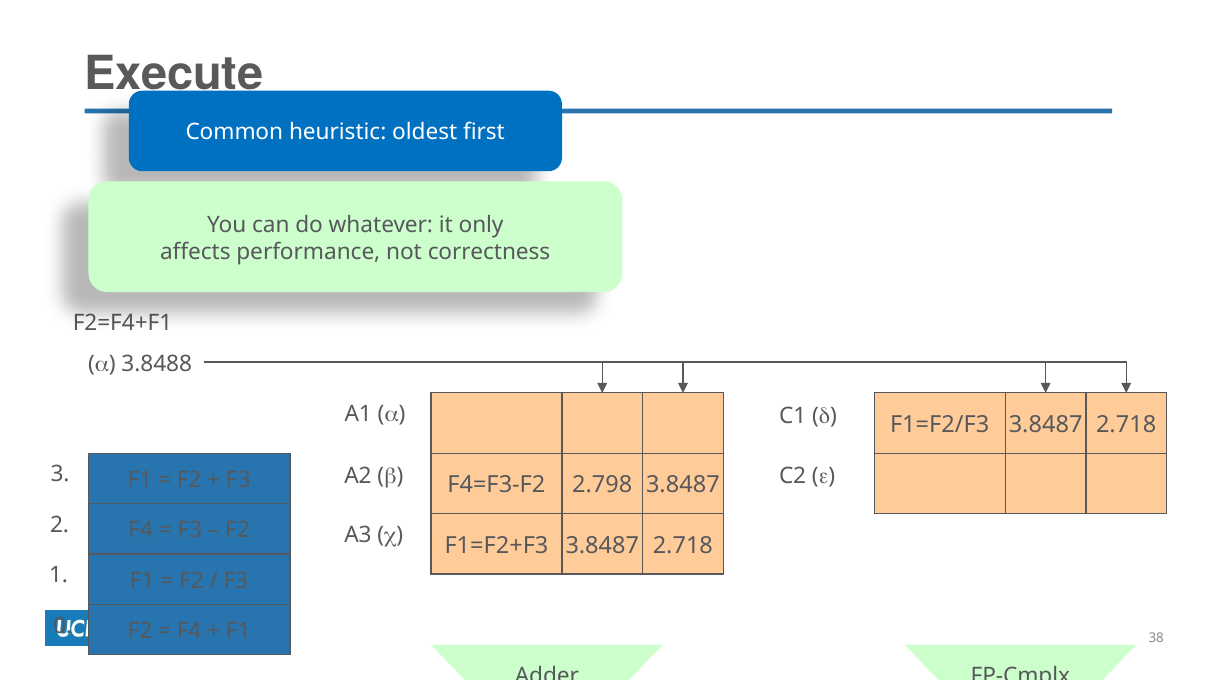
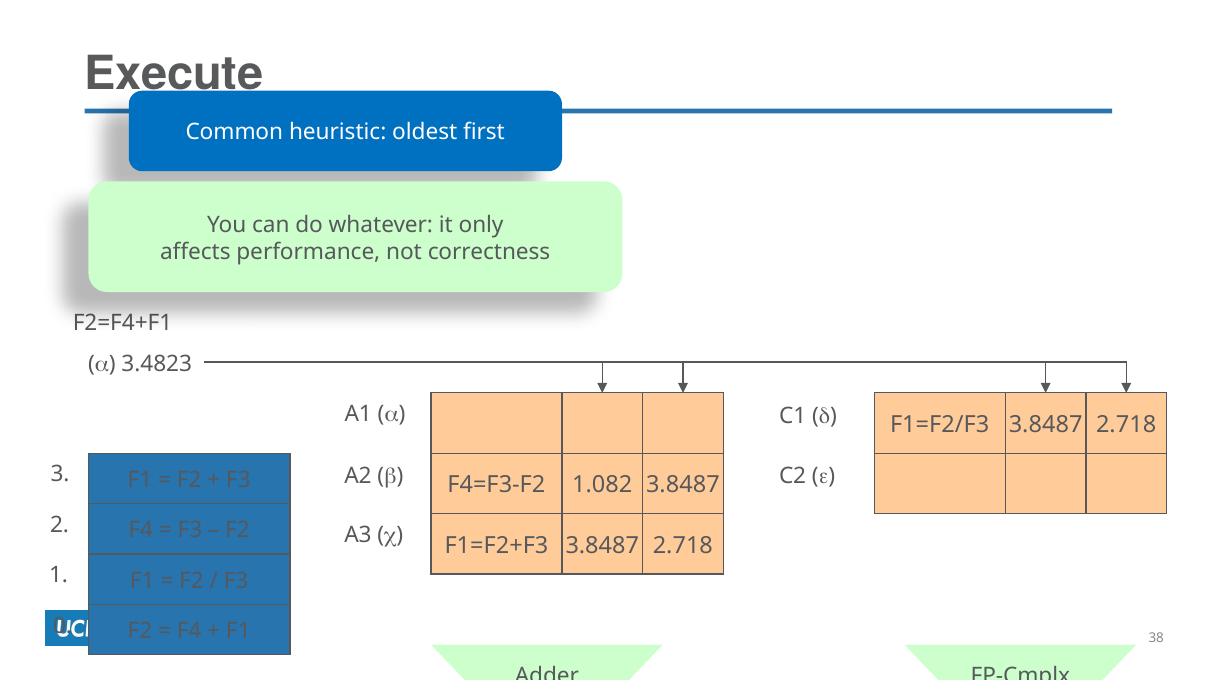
3.8488: 3.8488 -> 3.4823 (157, 364)
2.798: 2.798 -> 1.082 (602, 485)
